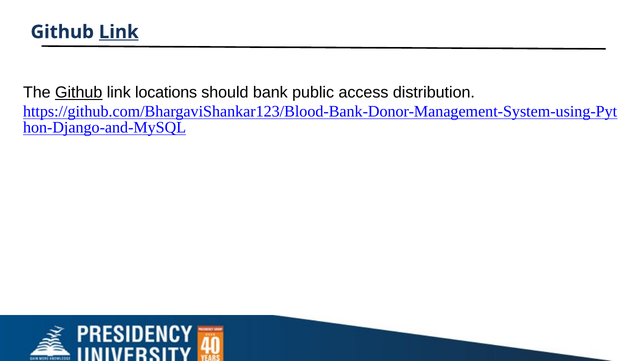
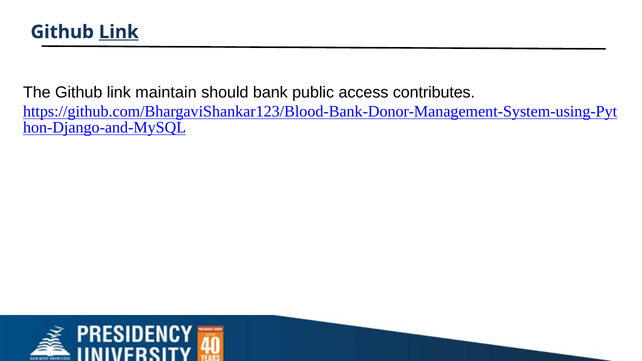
Github underline: present -> none (79, 92)
locations: locations -> maintain (166, 92)
distribution: distribution -> contributes (434, 92)
